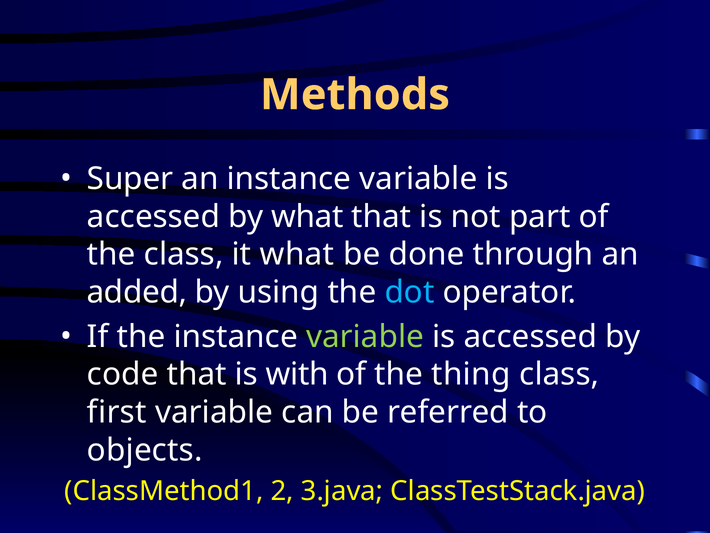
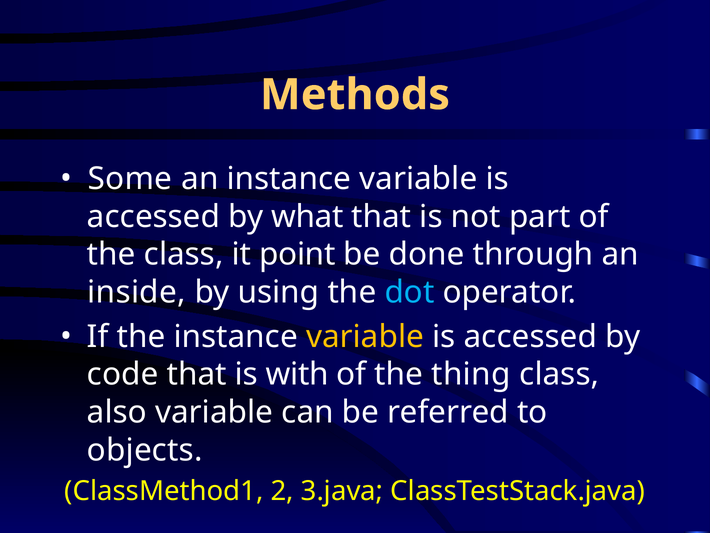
Super: Super -> Some (130, 179)
it what: what -> point (297, 254)
added: added -> inside (137, 292)
variable colour: light green -> yellow (365, 336)
first: first -> also (117, 412)
